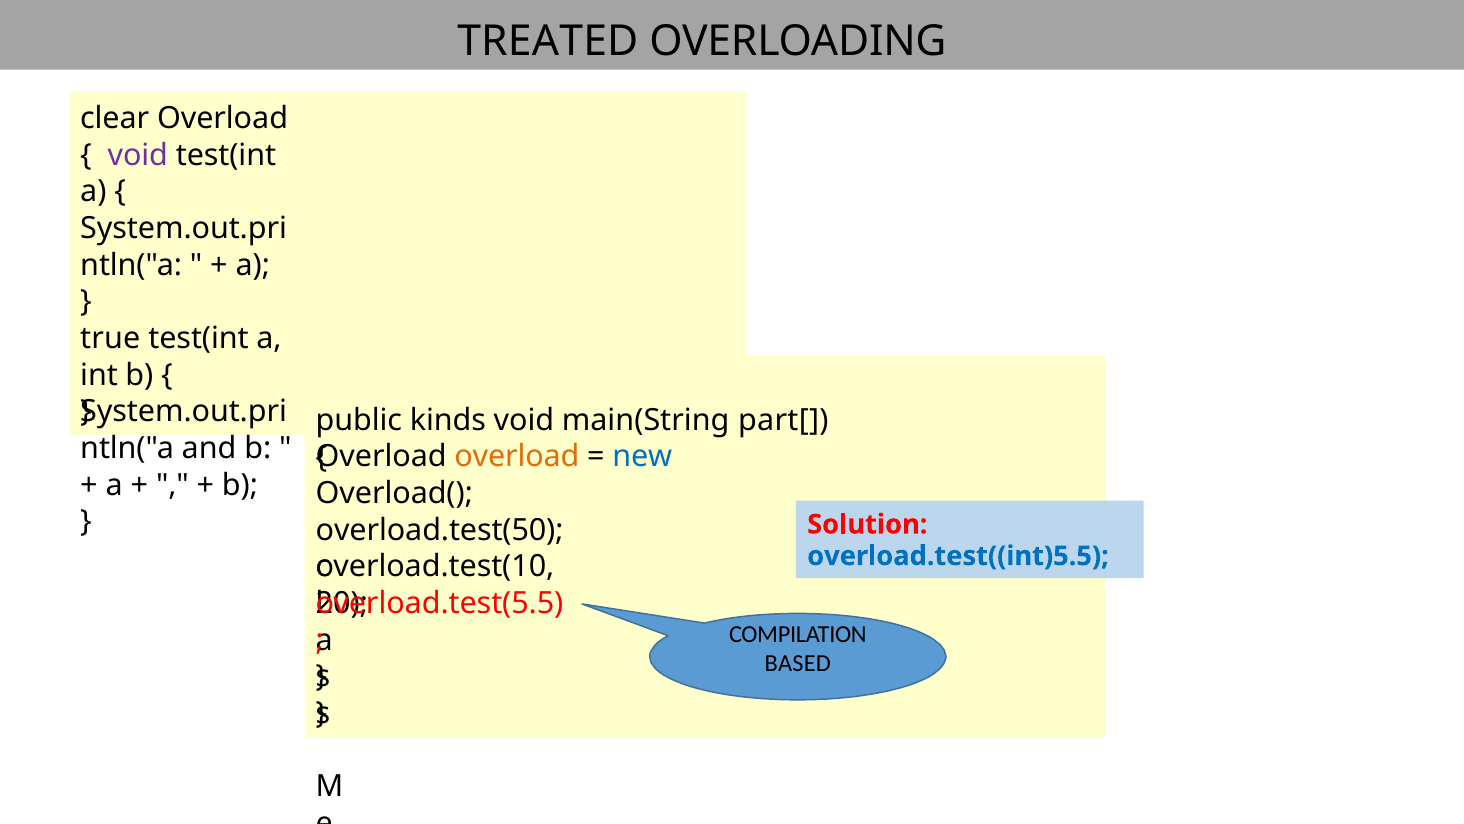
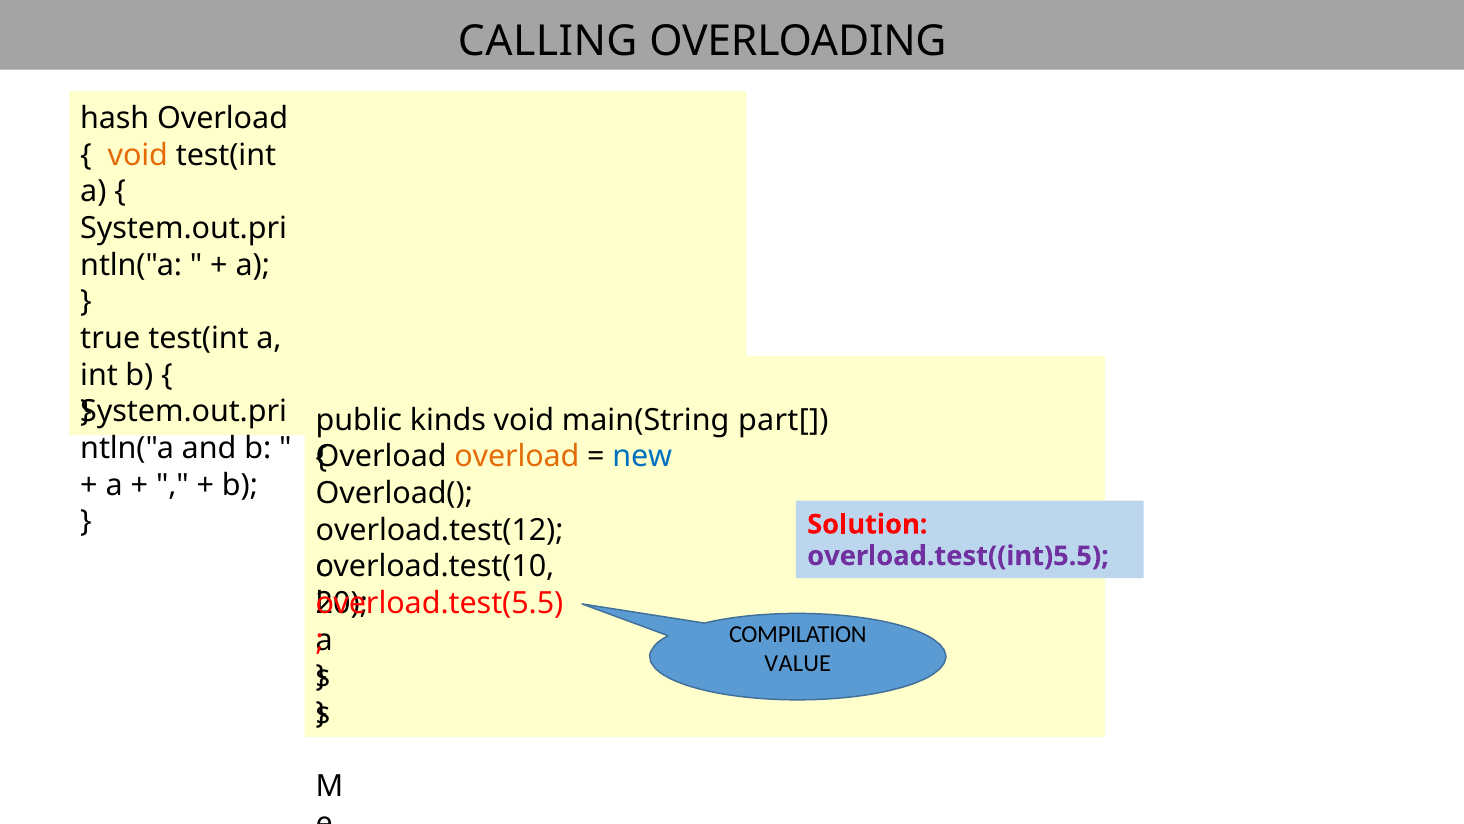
TREATED: TREATED -> CALLING (548, 41)
clear: clear -> hash (115, 119)
void colour: purple -> orange (138, 155)
overload.test(50: overload.test(50 -> overload.test(12 (440, 530)
overload.test((int)5.5 colour: blue -> purple (958, 556)
BASED: BASED -> VALUE (798, 663)
